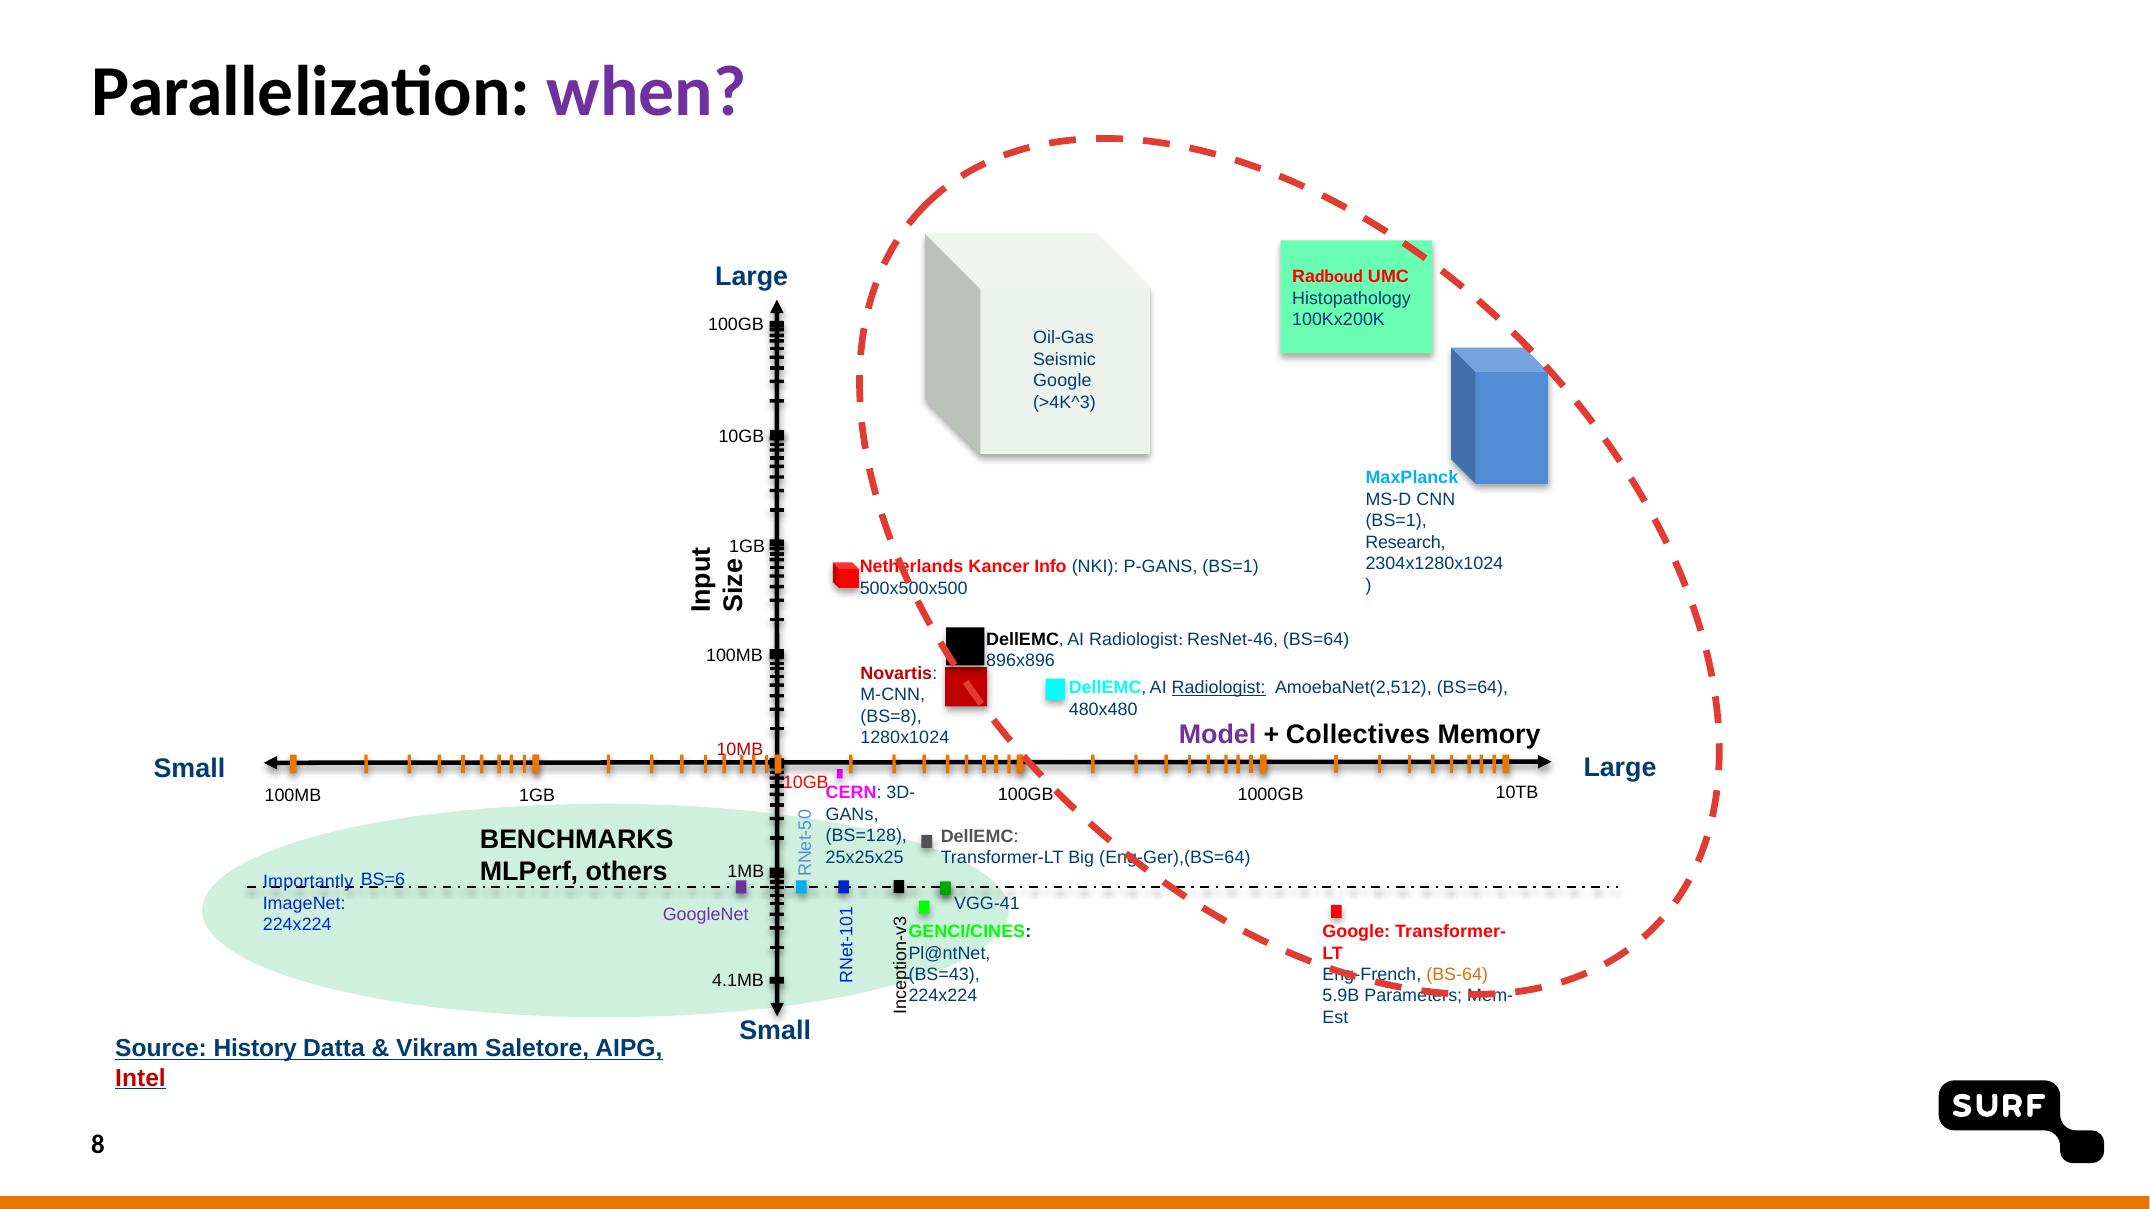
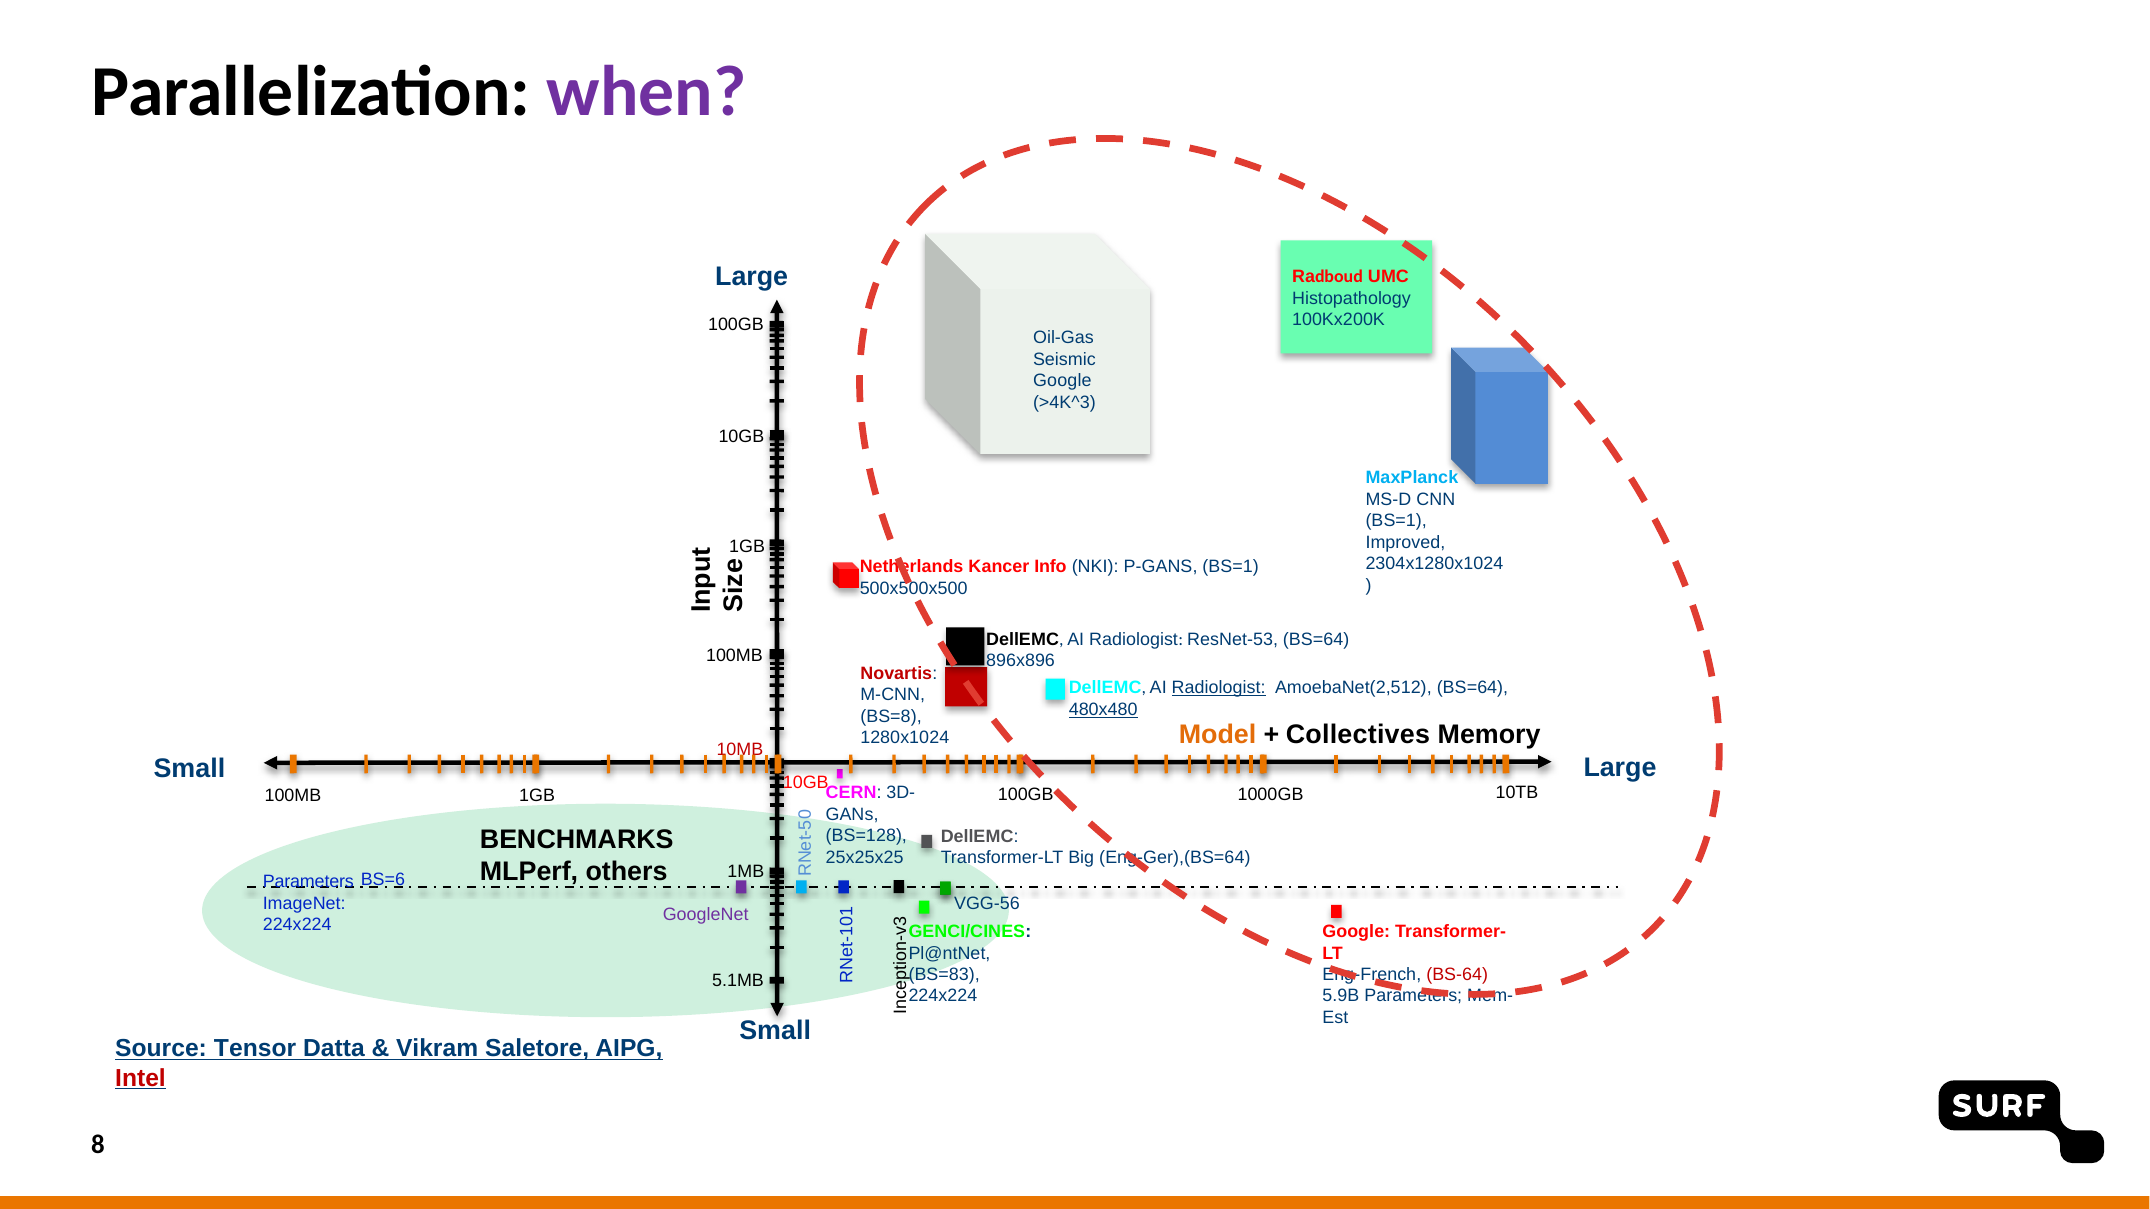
Research: Research -> Improved (1405, 542)
ResNet-46: ResNet-46 -> ResNet-53 (1233, 639)
480x480 underline: none -> present (1103, 710)
Model colour: purple -> orange (1218, 735)
Importantly: Importantly -> Parameters (308, 882)
VGG-41: VGG-41 -> VGG-56 (987, 904)
BS=43: BS=43 -> BS=83 (944, 975)
BS-64 colour: orange -> red (1457, 975)
4.1MB: 4.1MB -> 5.1MB (738, 981)
History: History -> Tensor (255, 1049)
